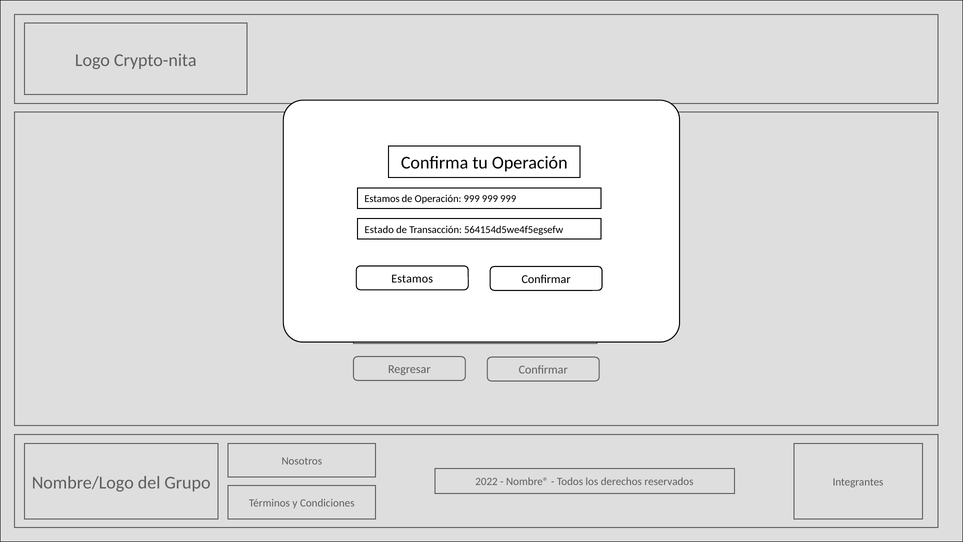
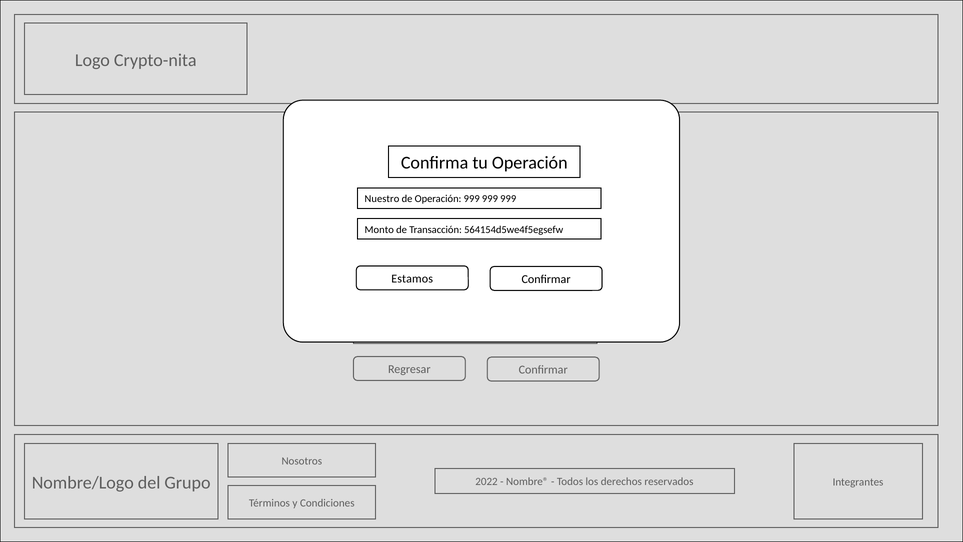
Estamos: Estamos -> Nuestro (382, 199)
Estado: Estado -> Monto (379, 230)
